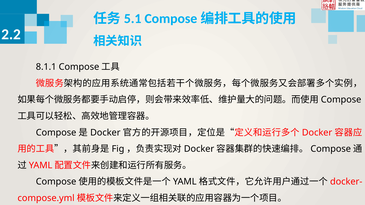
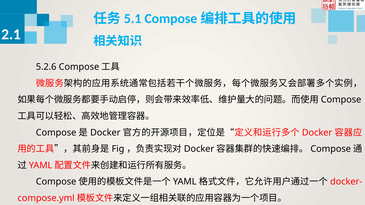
2.2: 2.2 -> 2.1 (11, 34)
8.1.1: 8.1.1 -> 5.2.6 (46, 67)
